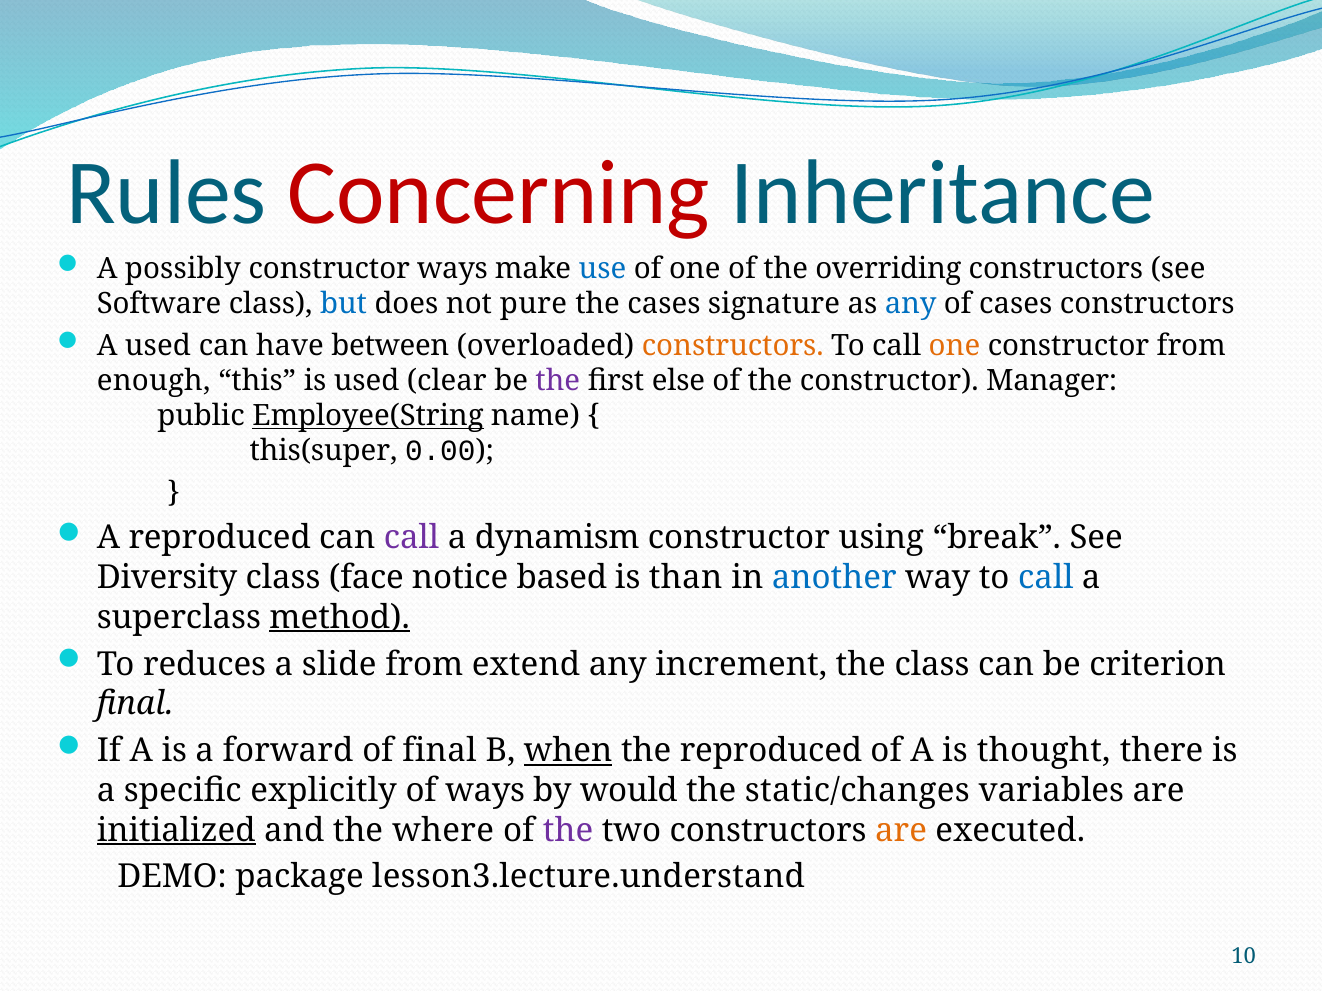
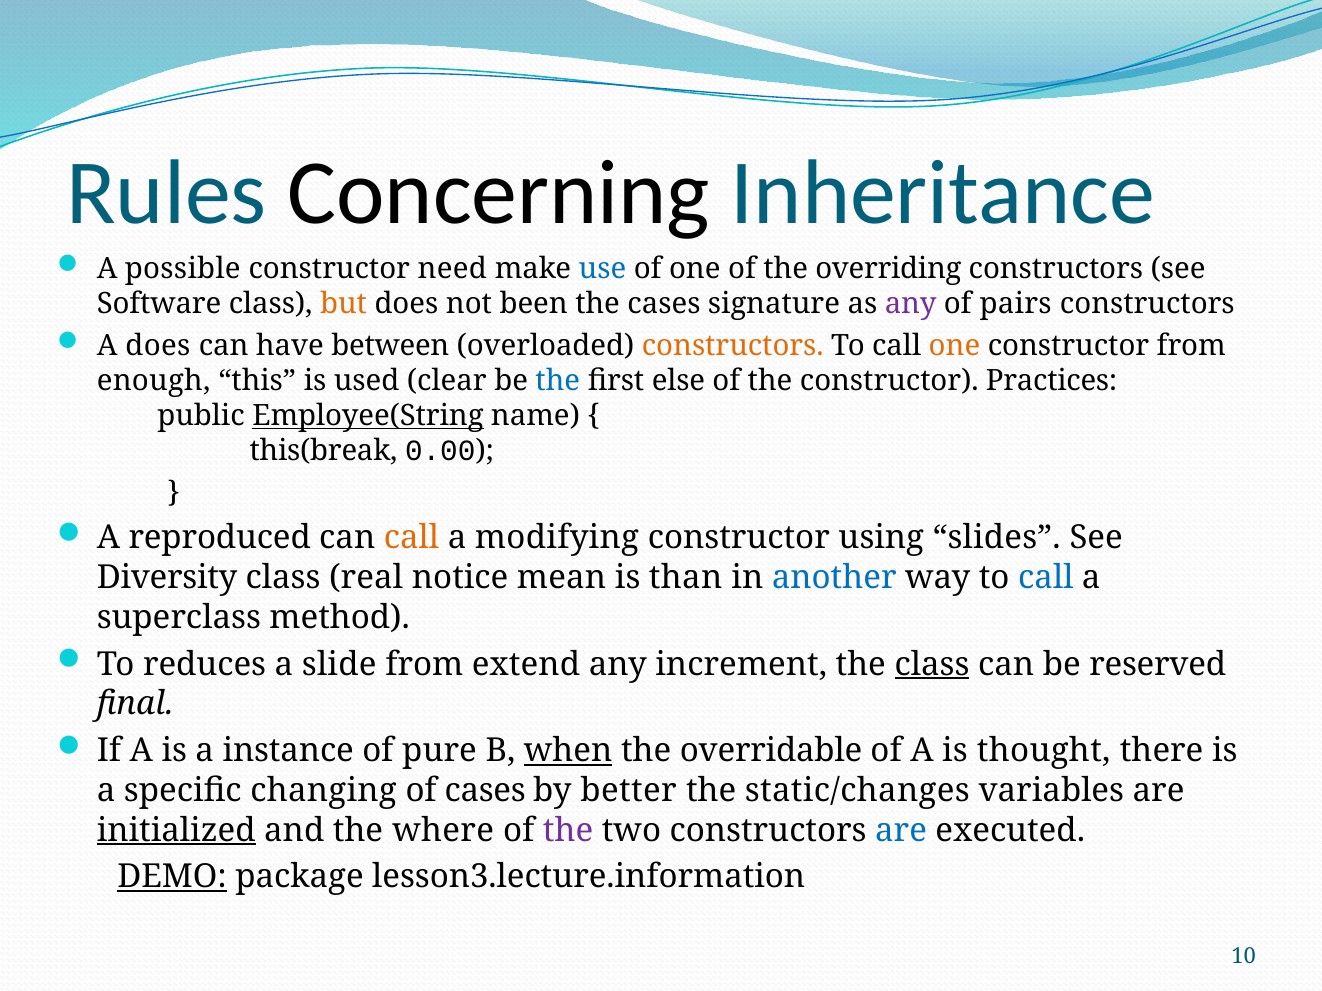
Concerning colour: red -> black (499, 194)
possibly: possibly -> possible (183, 269)
constructor ways: ways -> need (452, 269)
but colour: blue -> orange (344, 304)
pure: pure -> been (534, 304)
any colour: blue -> purple (911, 304)
of cases: cases -> pairs (1016, 304)
A used: used -> does (158, 346)
the colour: purple -> blue (558, 381)
Manager: Manager -> Practices (1052, 381)
this(super: this(super -> this(break (324, 451)
call colour: purple -> orange (411, 538)
dynamism: dynamism -> modifying (557, 538)
break: break -> slides (997, 538)
face: face -> real (366, 578)
based: based -> mean (562, 578)
method underline: present -> none (340, 618)
class underline: none -> present (932, 665)
criterion: criterion -> reserved (1158, 665)
forward: forward -> instance (288, 751)
of final: final -> pure (440, 751)
the reproduced: reproduced -> overridable (771, 751)
explicitly: explicitly -> changing (324, 791)
of ways: ways -> cases (485, 791)
would: would -> better (629, 791)
are colour: orange -> blue (901, 831)
DEMO underline: none -> present (172, 878)
lesson3.lecture.understand: lesson3.lecture.understand -> lesson3.lecture.information (589, 878)
